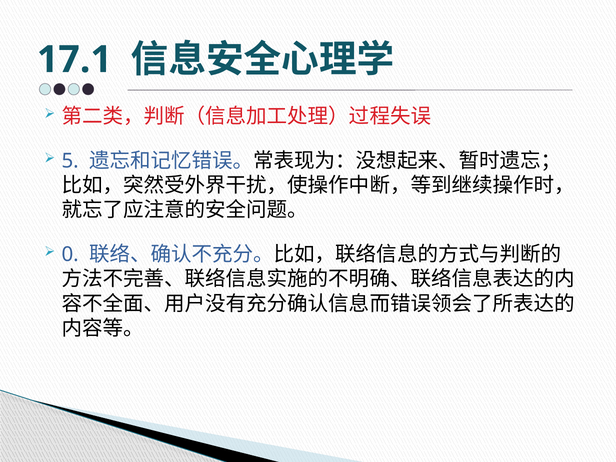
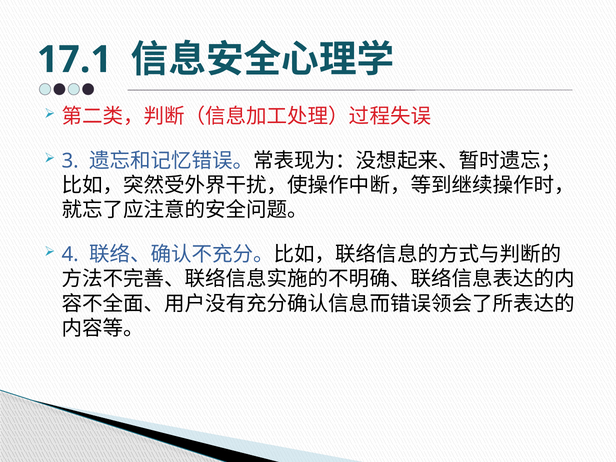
5: 5 -> 3 (70, 161)
0: 0 -> 4 (70, 255)
